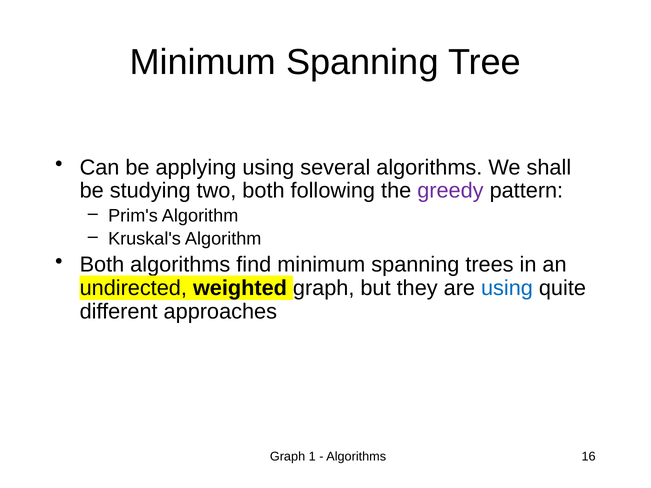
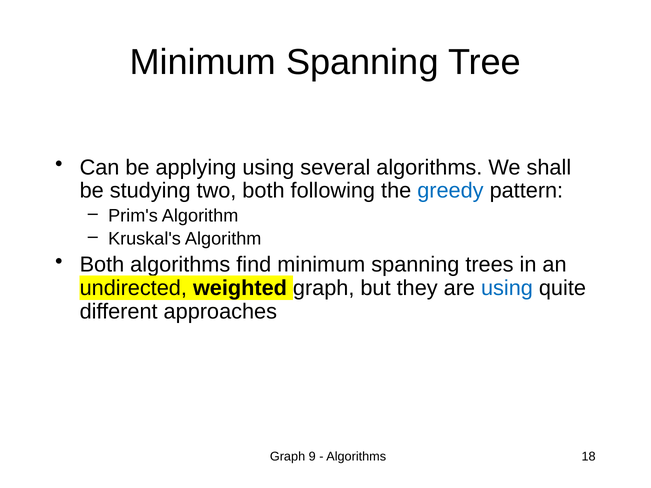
greedy colour: purple -> blue (450, 191)
1: 1 -> 9 (312, 457)
16: 16 -> 18 (589, 457)
